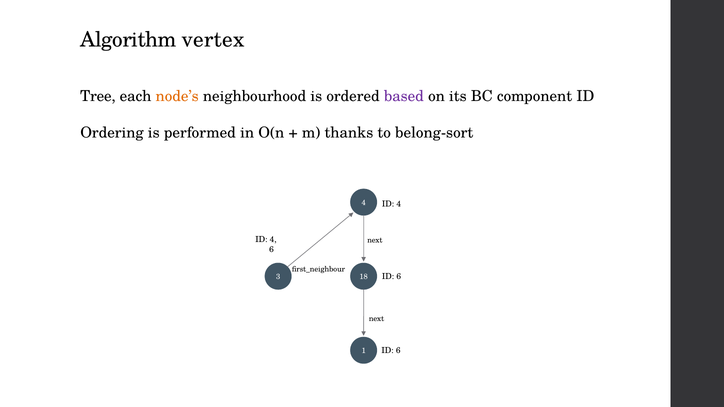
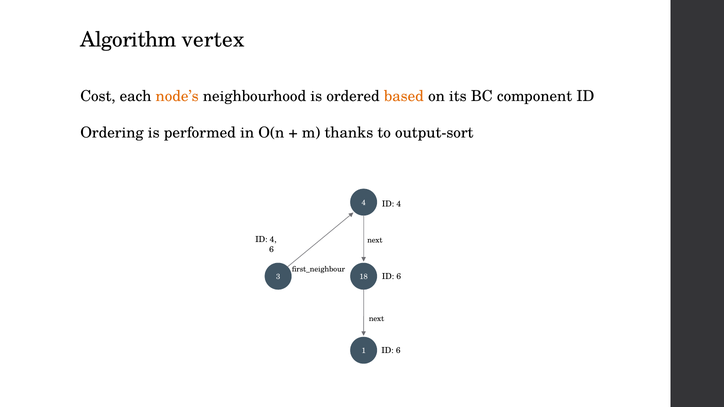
Tree: Tree -> Cost (98, 96)
based colour: purple -> orange (404, 96)
belong-sort: belong-sort -> output-sort (434, 133)
